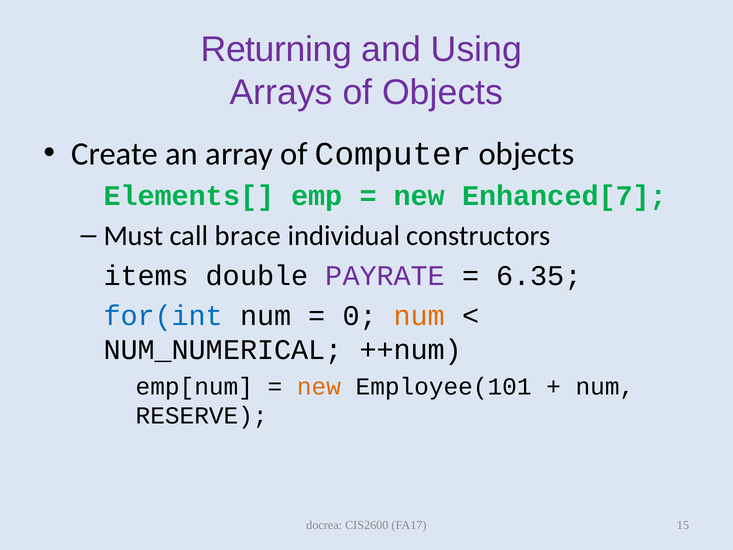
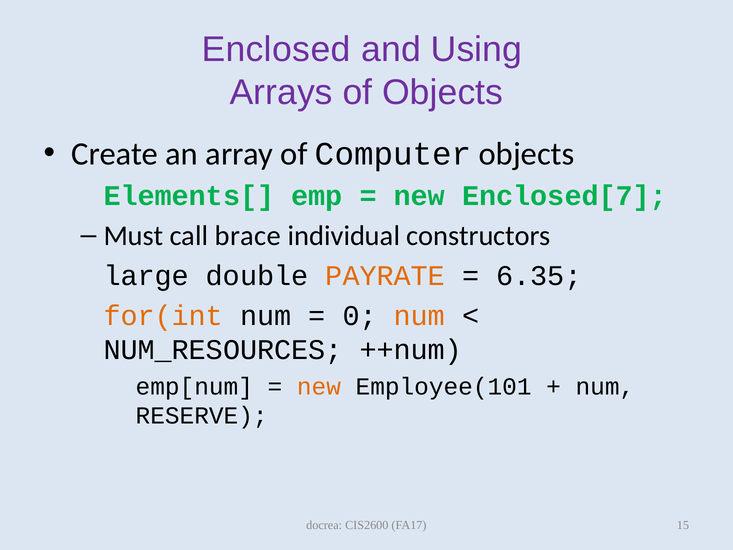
Returning: Returning -> Enclosed (276, 50)
Enhanced[7: Enhanced[7 -> Enclosed[7 (565, 196)
items: items -> large (146, 276)
PAYRATE colour: purple -> orange (385, 276)
for(int colour: blue -> orange (163, 316)
NUM_NUMERICAL: NUM_NUMERICAL -> NUM_RESOURCES (223, 350)
